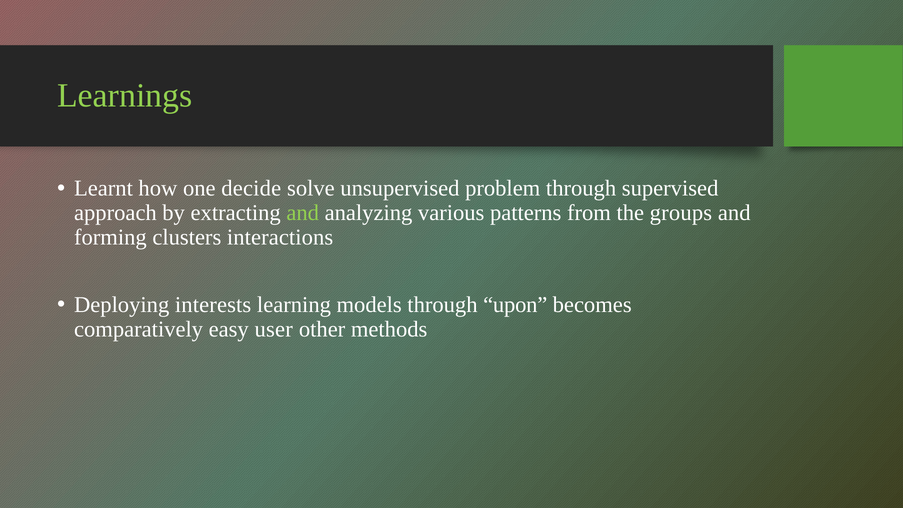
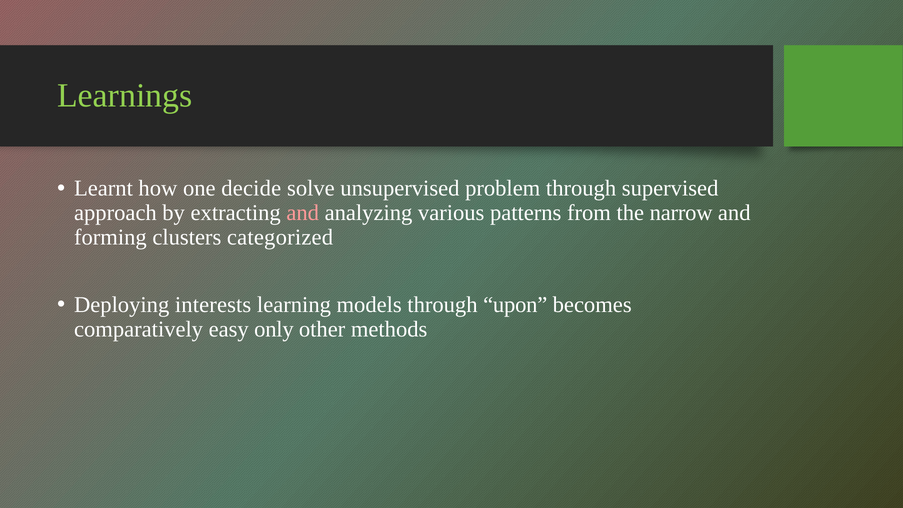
and colour: light green -> pink (303, 213)
groups: groups -> narrow (681, 213)
interactions: interactions -> categorized (280, 237)
user: user -> only (274, 329)
